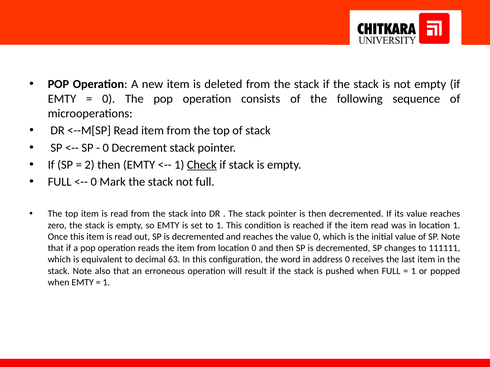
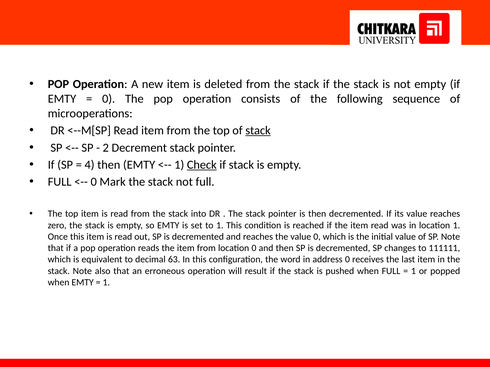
stack underline: none -> present (258, 131)
0: 0 -> 2 (106, 148)
2: 2 -> 4 (90, 165)
